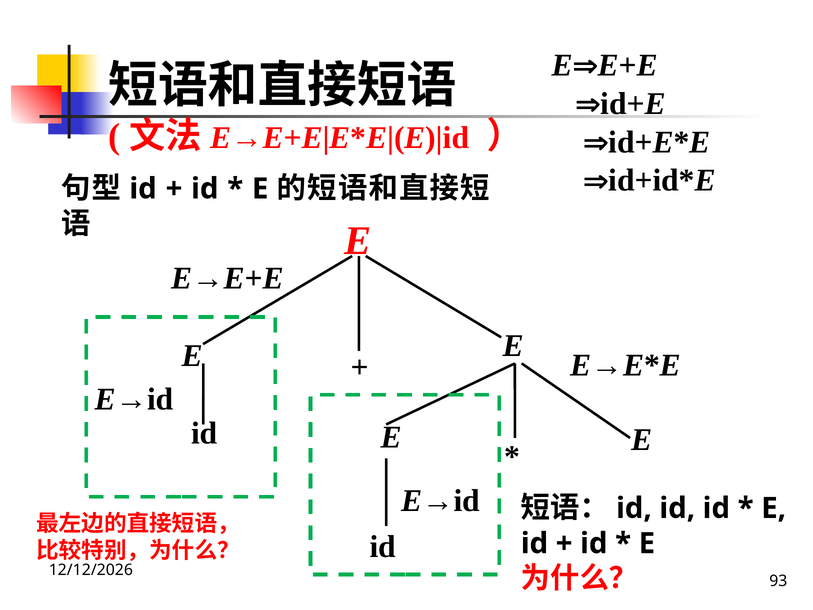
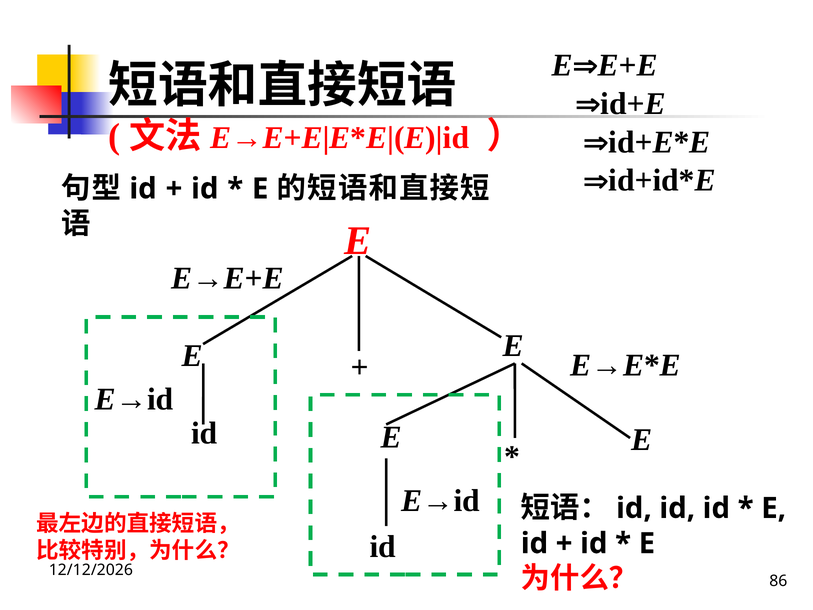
93: 93 -> 86 (778, 581)
